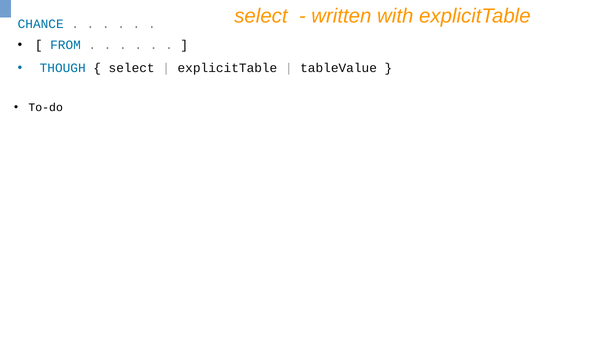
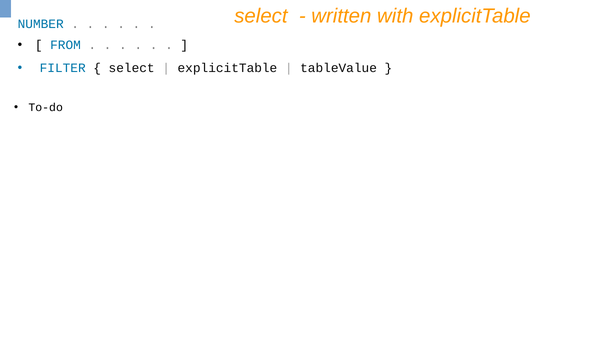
CHANCE: CHANCE -> NUMBER (41, 24)
THOUGH: THOUGH -> FILTER (63, 68)
